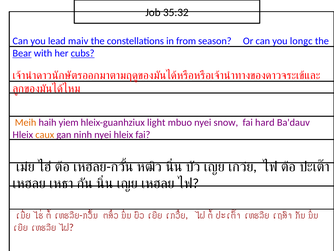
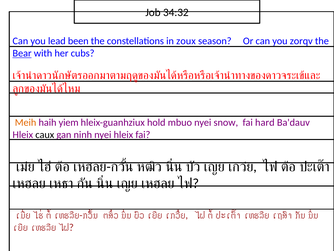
35:32: 35:32 -> 34:32 (176, 12)
maiv: maiv -> been (78, 41)
from: from -> zoux (186, 41)
longc: longc -> zorqv (301, 41)
cubs underline: present -> none (83, 53)
light: light -> hold (156, 122)
caux colour: orange -> black (45, 134)
